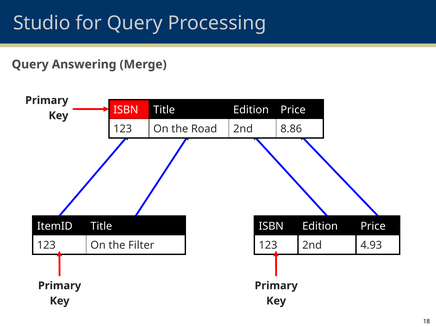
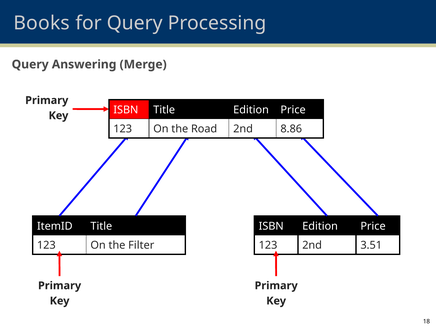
Studio: Studio -> Books (42, 23)
4.93: 4.93 -> 3.51 (371, 245)
